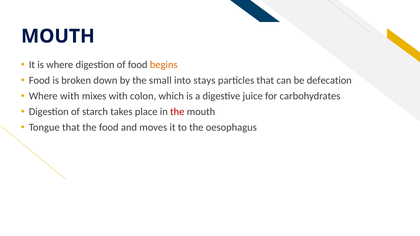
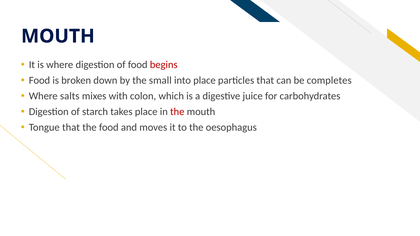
begins colour: orange -> red (164, 65)
into stays: stays -> place (205, 80)
defecation: defecation -> completes (329, 80)
Where with: with -> salts (70, 96)
